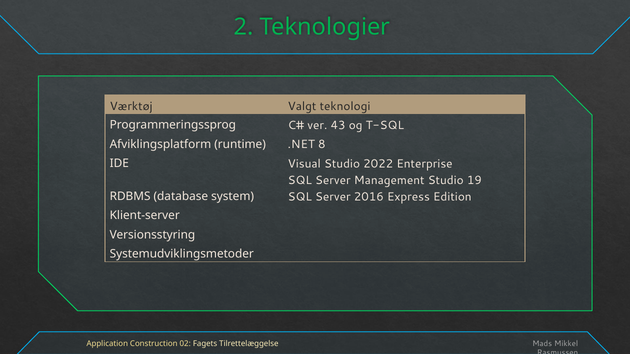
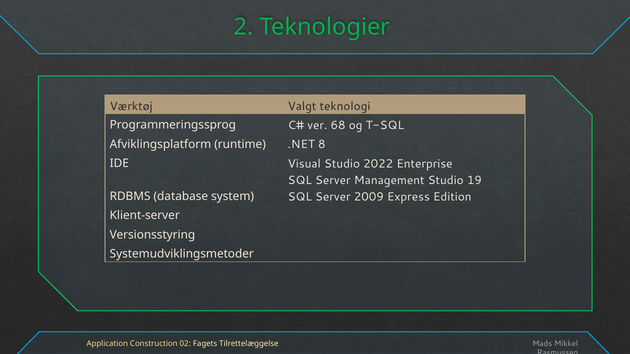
43: 43 -> 68 (338, 126)
2016: 2016 -> 2009 (369, 197)
